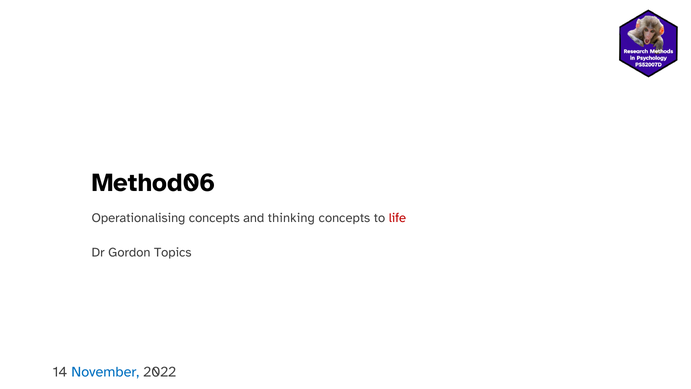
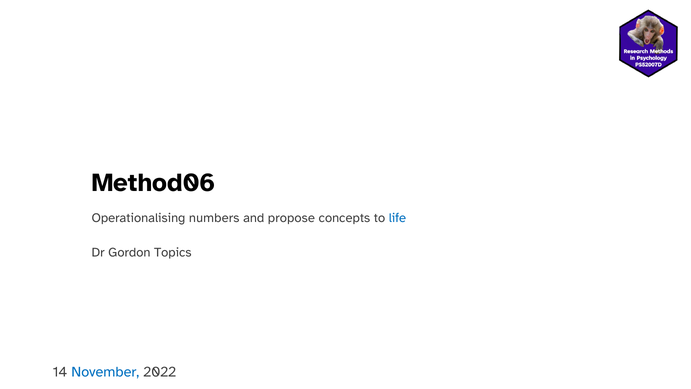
Operationalising concepts: concepts -> numbers (214, 218)
thinking: thinking -> propose (291, 218)
life colour: red -> blue (397, 218)
